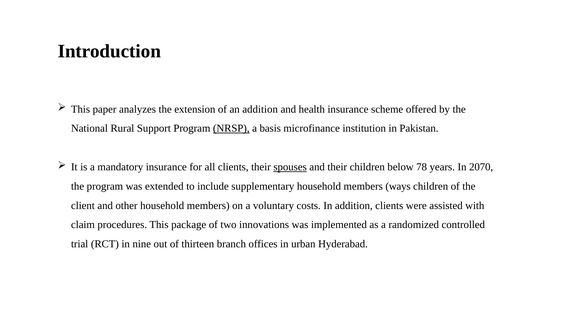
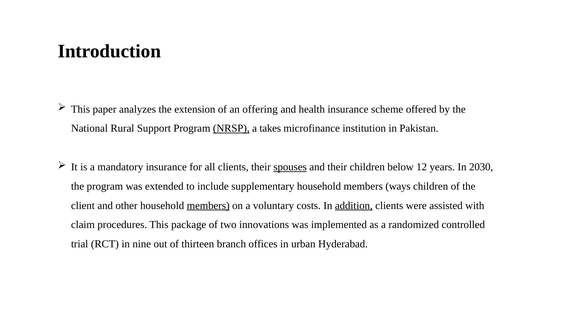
an addition: addition -> offering (260, 109)
basis: basis -> takes (270, 129)
78: 78 -> 12 (422, 167)
2070: 2070 -> 2030 (481, 167)
members underline: none -> present (208, 206)
addition underline: none -> present (354, 206)
